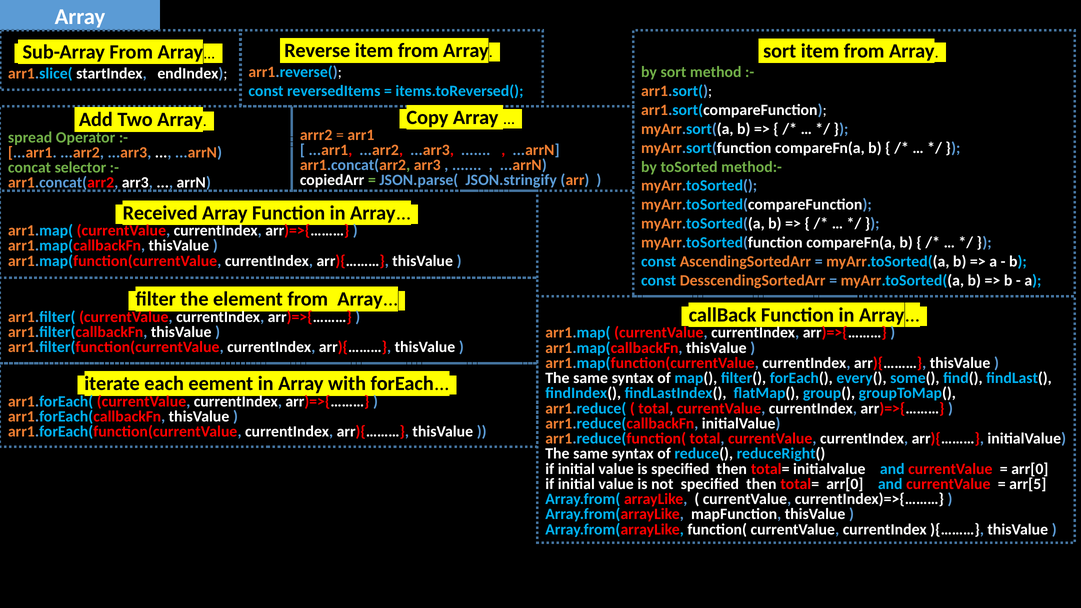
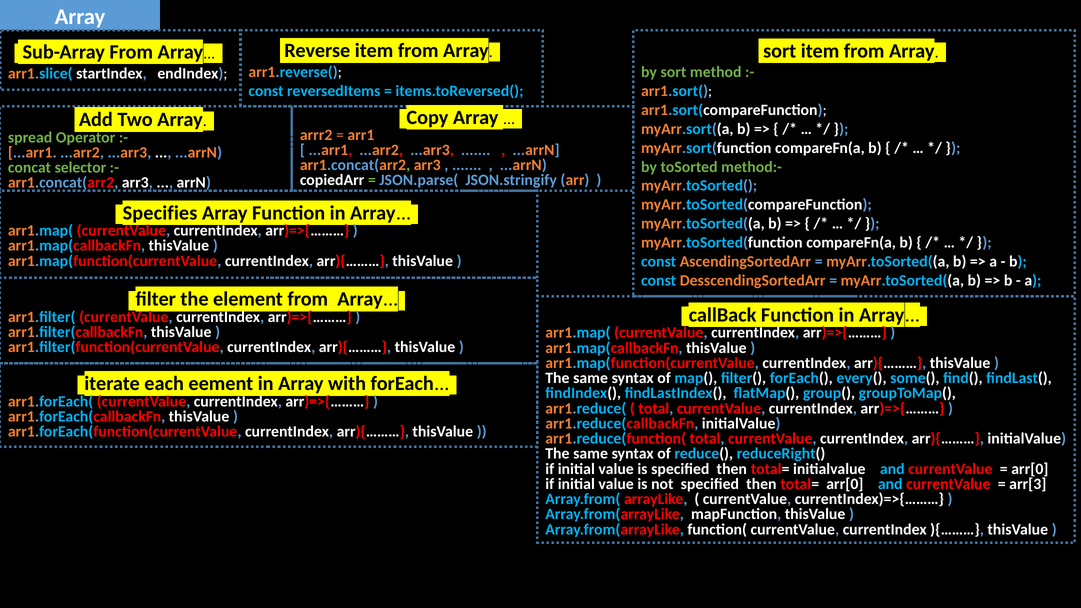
Received: Received -> Specifies (160, 213)
arr[5: arr[5 -> arr[3 (1028, 484)
